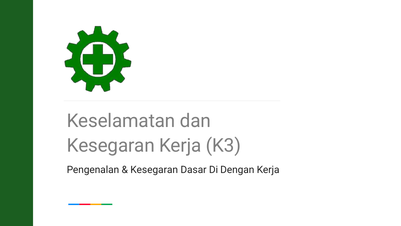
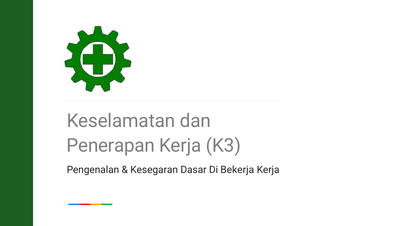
Kesegaran: Kesegaran -> Penerapan (111, 145)
Dengan: Dengan -> Bekerja (237, 169)
